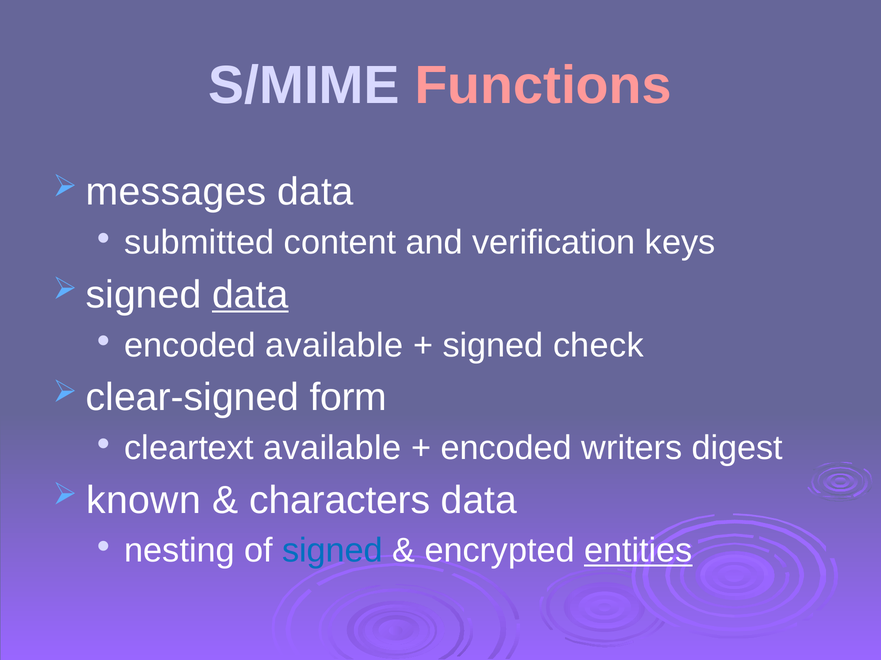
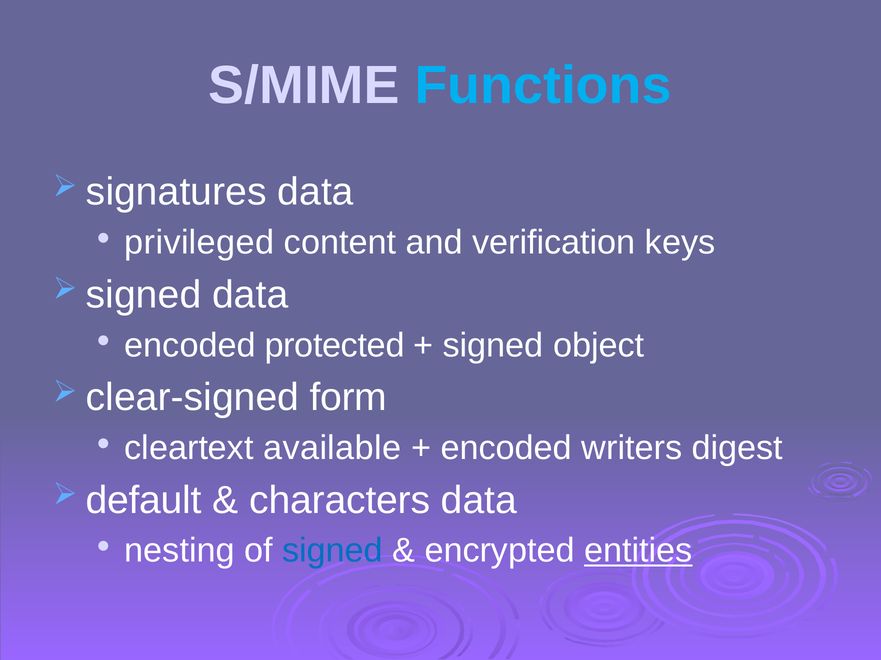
Functions colour: pink -> light blue (543, 85)
messages: messages -> signatures (176, 192)
submitted: submitted -> privileged (199, 243)
data underline: present -> none (250, 295)
encoded available: available -> protected (335, 346)
check: check -> object (599, 346)
known: known -> default (144, 501)
